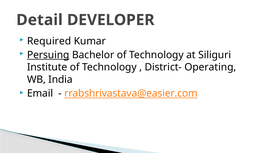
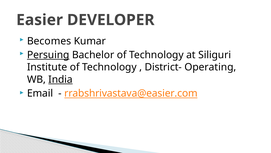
Detail: Detail -> Easier (40, 20)
Required: Required -> Becomes (49, 41)
India underline: none -> present (61, 79)
